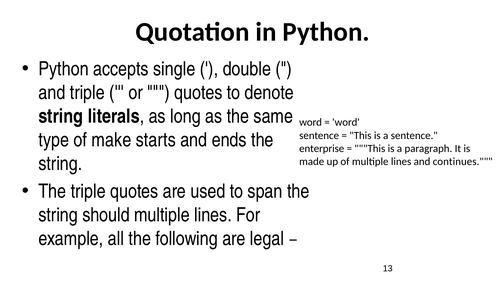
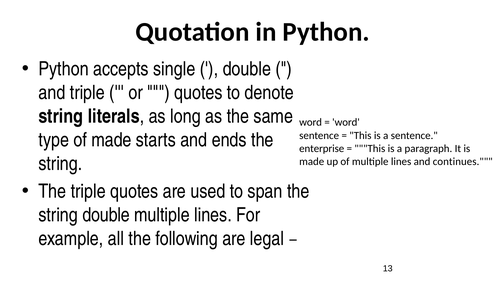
of make: make -> made (111, 140)
string should: should -> double (106, 215)
